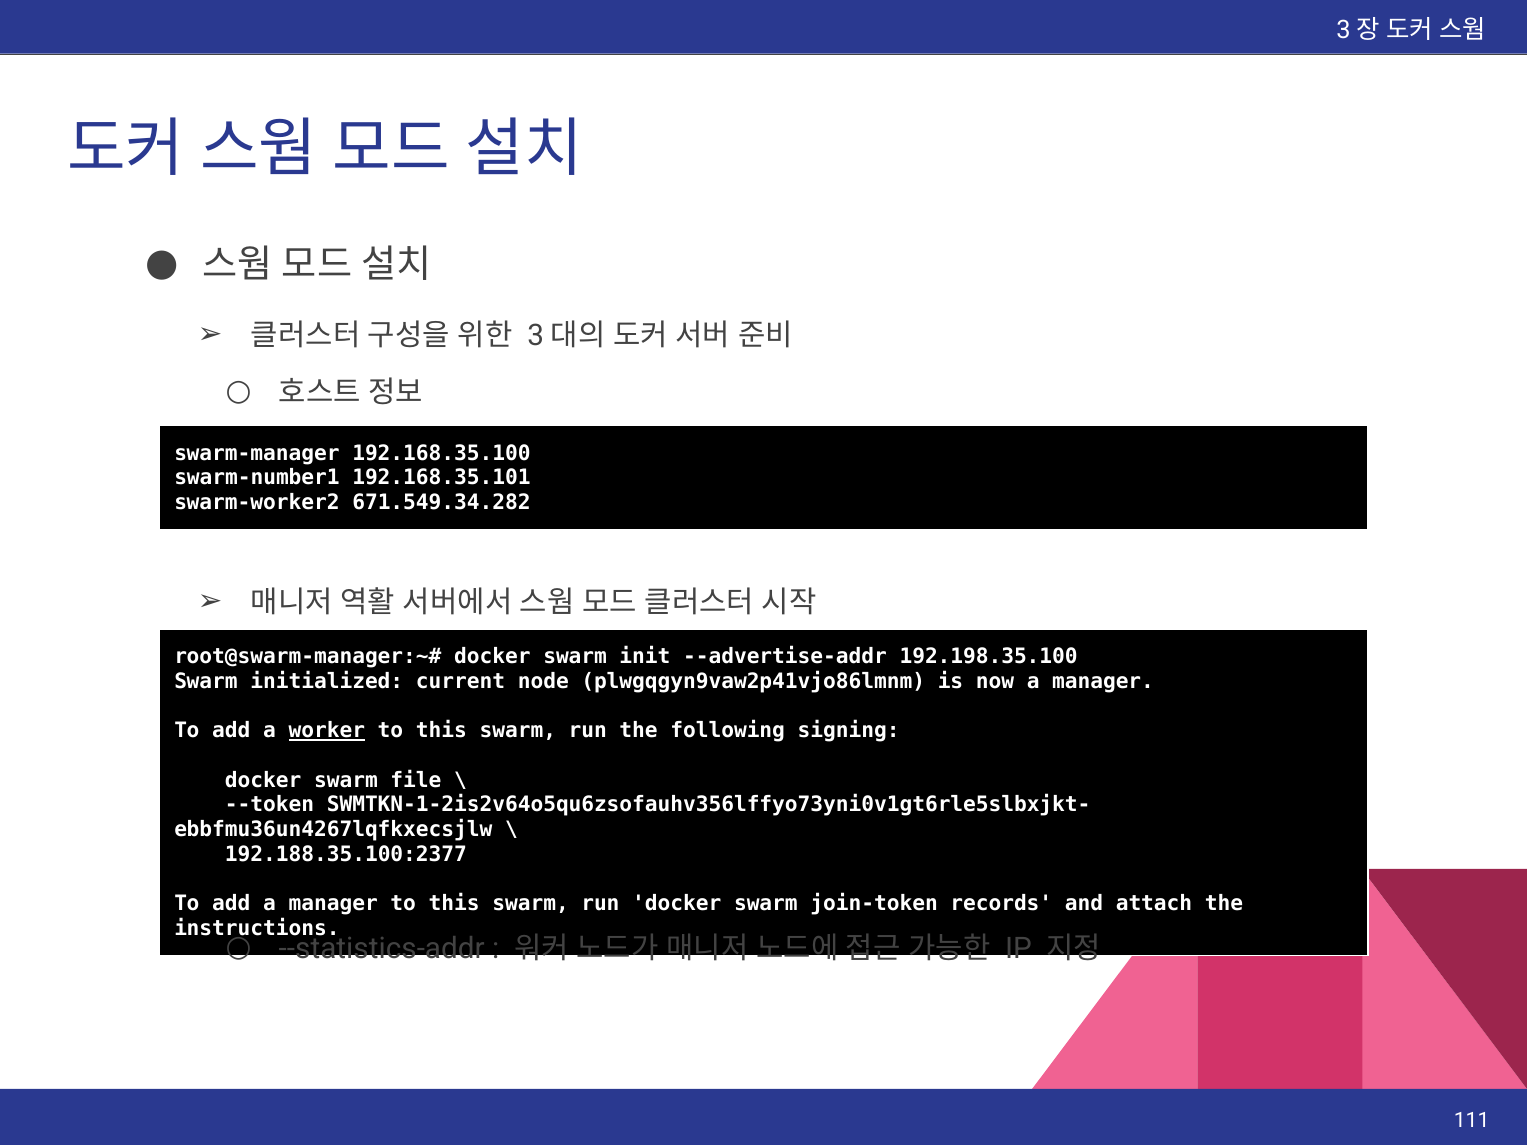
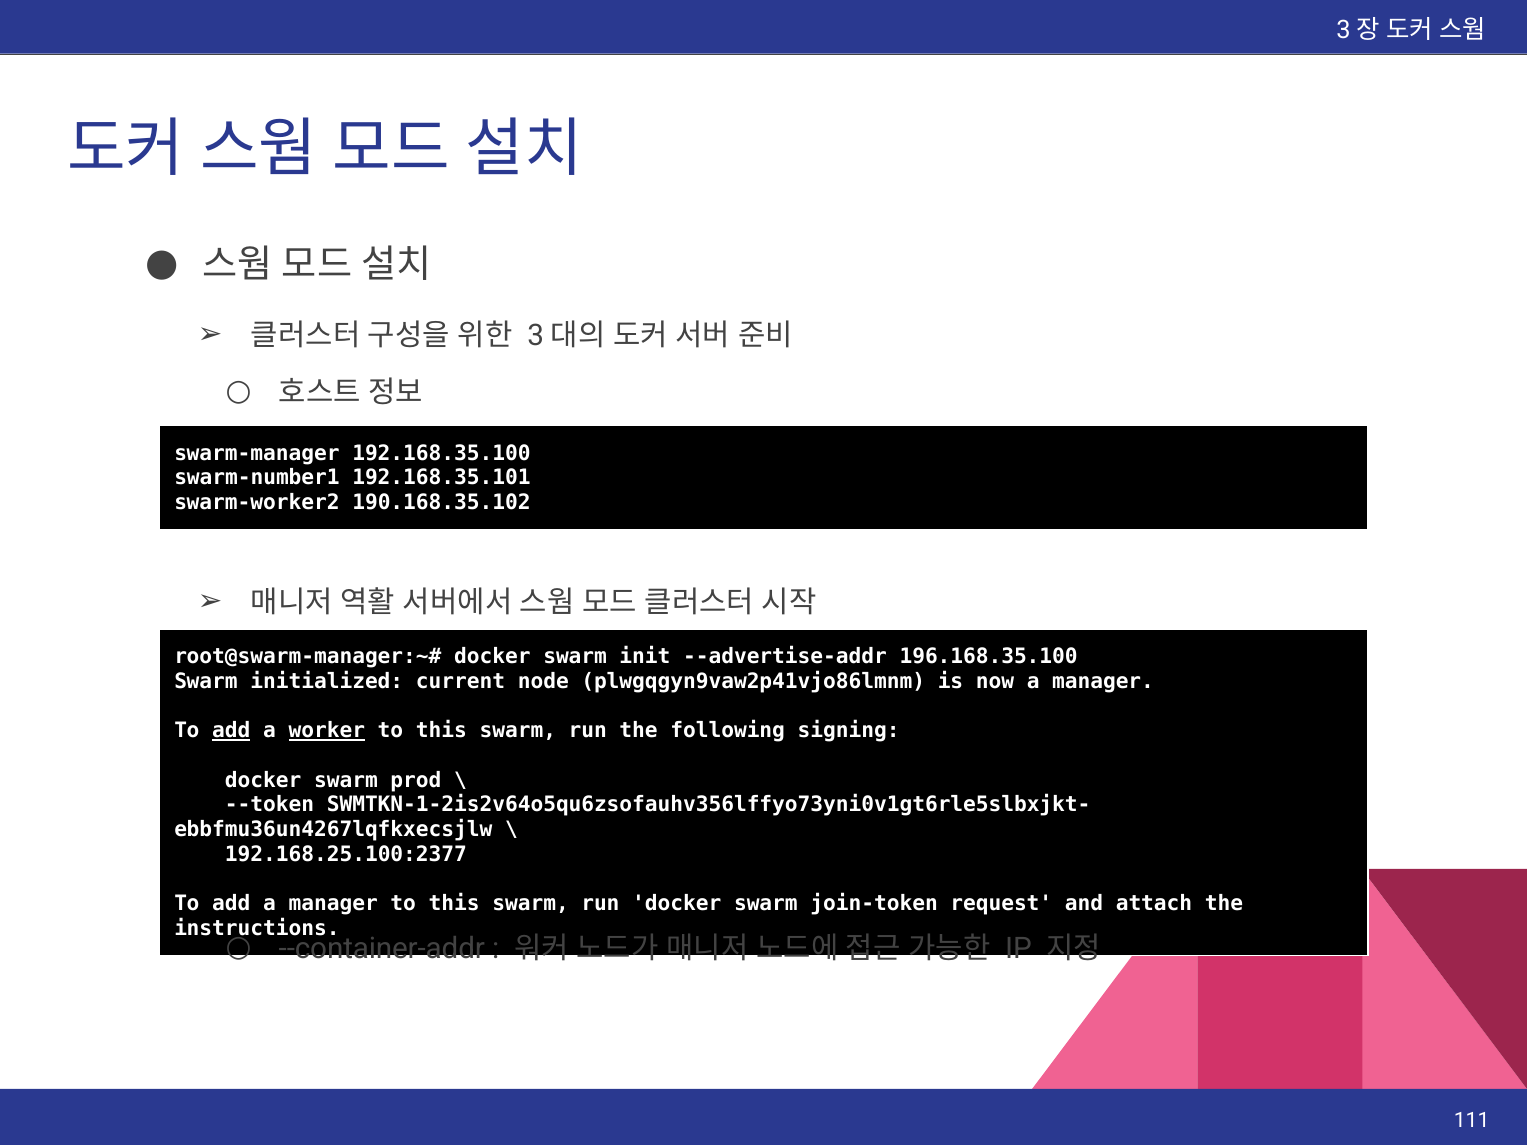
671.549.34.282: 671.549.34.282 -> 190.168.35.102 (441, 503)
192.198.35.100: 192.198.35.100 -> 196.168.35.100 (989, 657)
add underline: none -> present (231, 731)
file: file -> prod (416, 780)
192.188.35.100:2377: 192.188.35.100:2377 -> 192.168.25.100:2377 (346, 854)
records: records -> request (1001, 904)
--statistics-addr: --statistics-addr -> --container-addr (382, 948)
